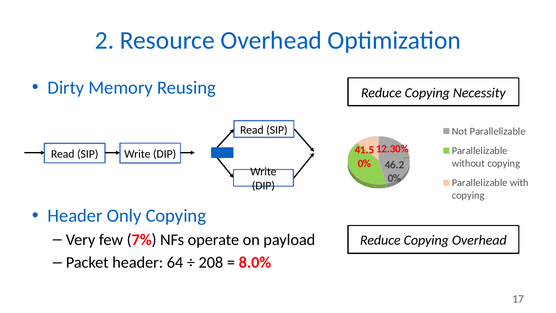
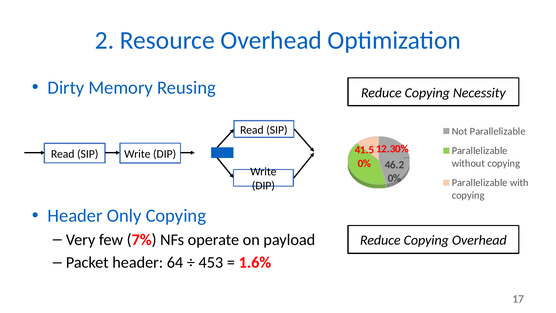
208: 208 -> 453 (211, 262)
8.0%: 8.0% -> 1.6% (255, 262)
